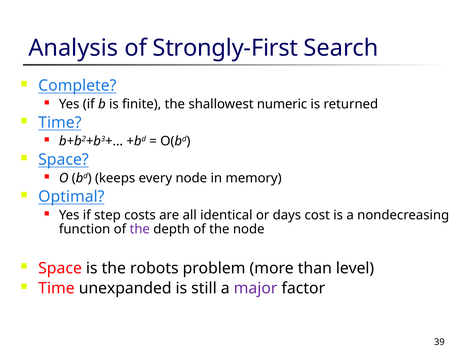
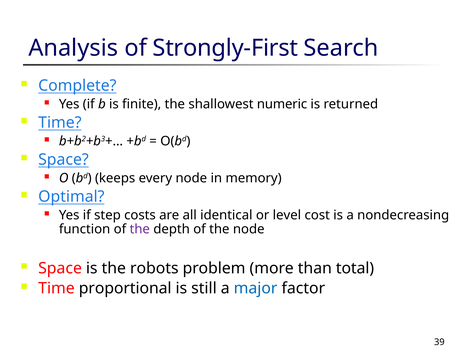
days: days -> level (287, 215)
level: level -> total (355, 268)
unexpanded: unexpanded -> proportional (125, 288)
major colour: purple -> blue (256, 288)
